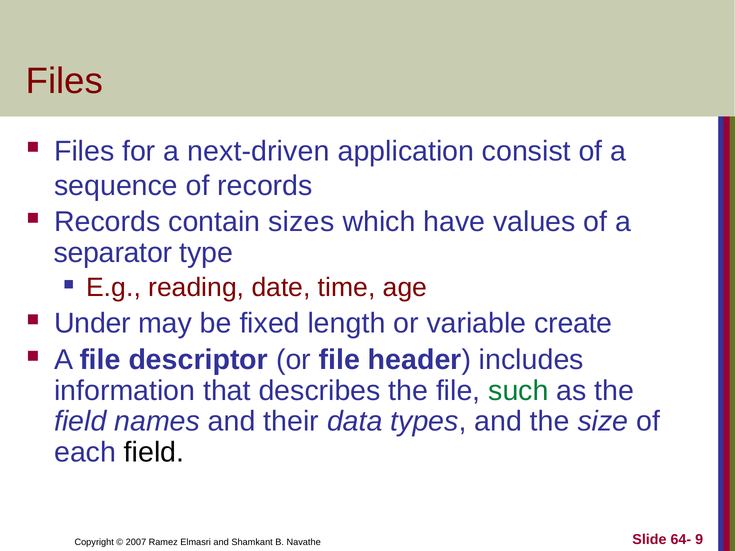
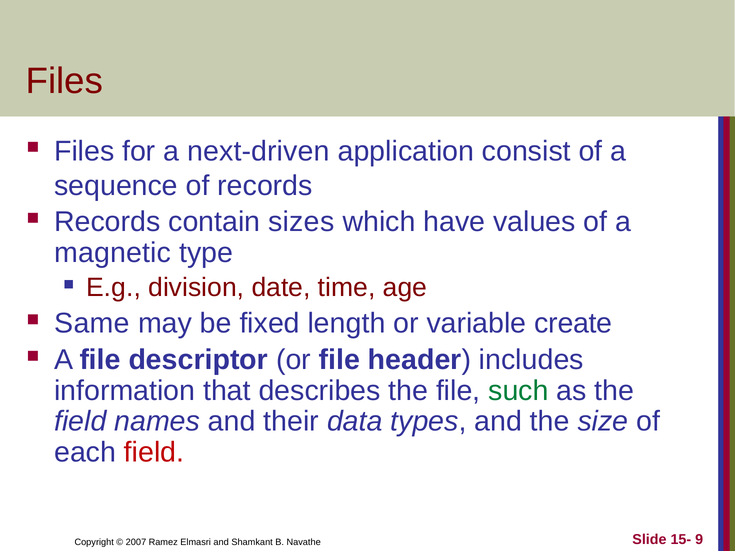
separator: separator -> magnetic (113, 253)
reading: reading -> division (196, 288)
Under: Under -> Same (92, 323)
field colour: black -> red (154, 453)
64-: 64- -> 15- (681, 540)
